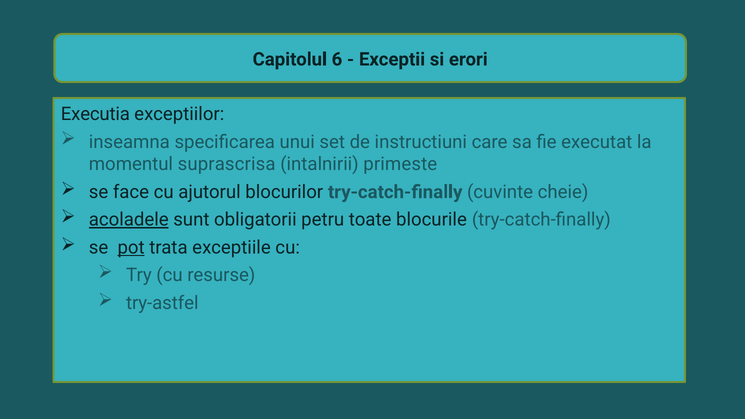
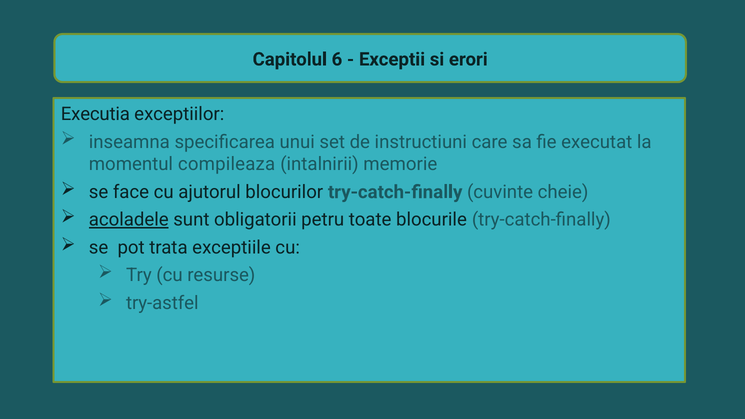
suprascrisa: suprascrisa -> compileaza (227, 164)
primeste: primeste -> memorie (400, 164)
pot underline: present -> none (131, 248)
